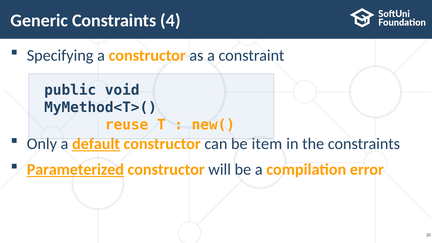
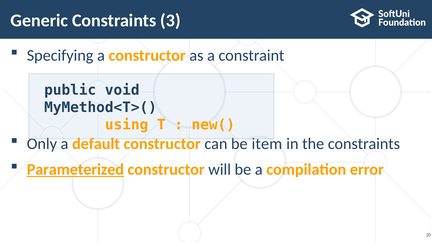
4: 4 -> 3 (170, 20)
reuse: reuse -> using (127, 125)
default underline: present -> none (96, 144)
